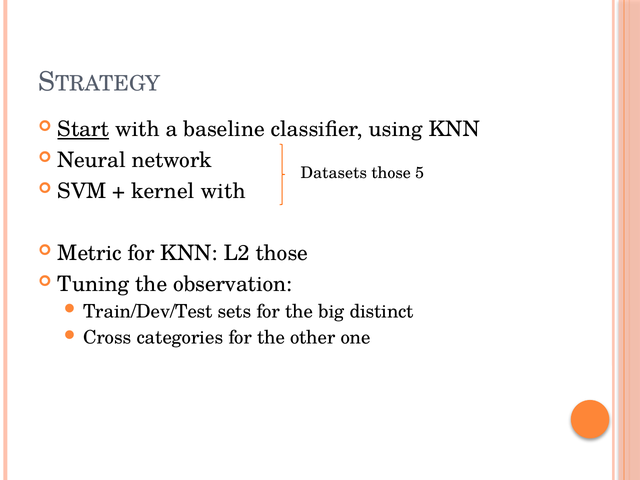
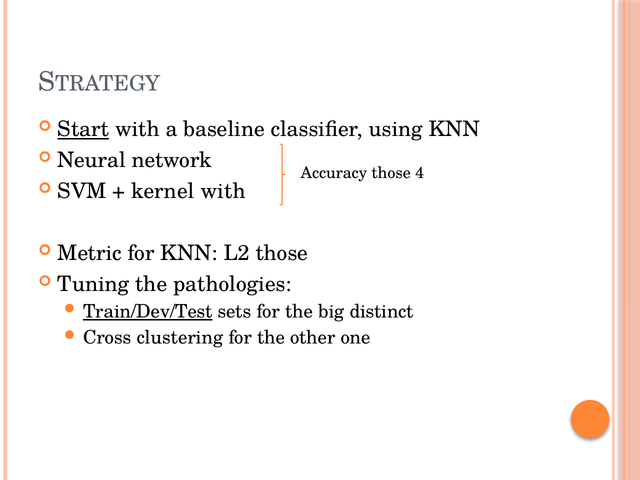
Datasets: Datasets -> Accuracy (334, 173)
5: 5 -> 4 (420, 173)
observation: observation -> pathologies (232, 284)
Train/Dev/Test underline: none -> present (148, 312)
categories: categories -> clustering (180, 338)
